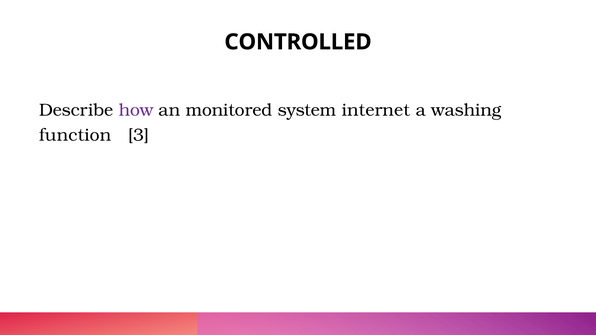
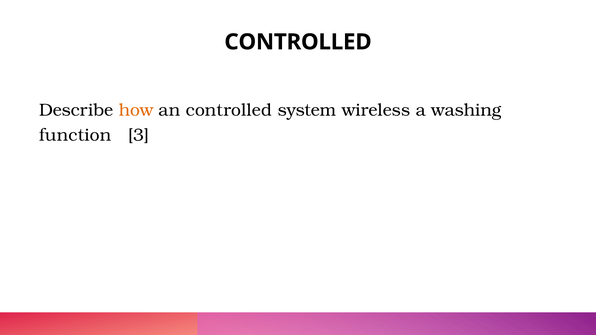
how colour: purple -> orange (136, 110)
an monitored: monitored -> controlled (229, 110)
internet: internet -> wireless (376, 110)
